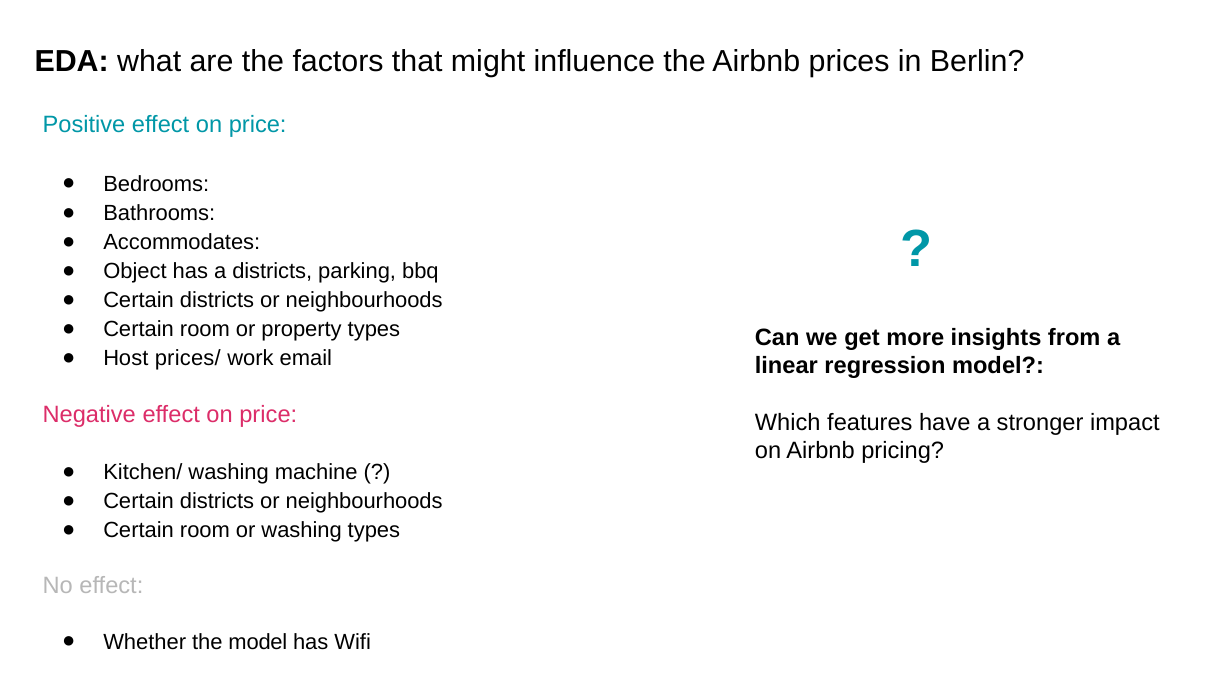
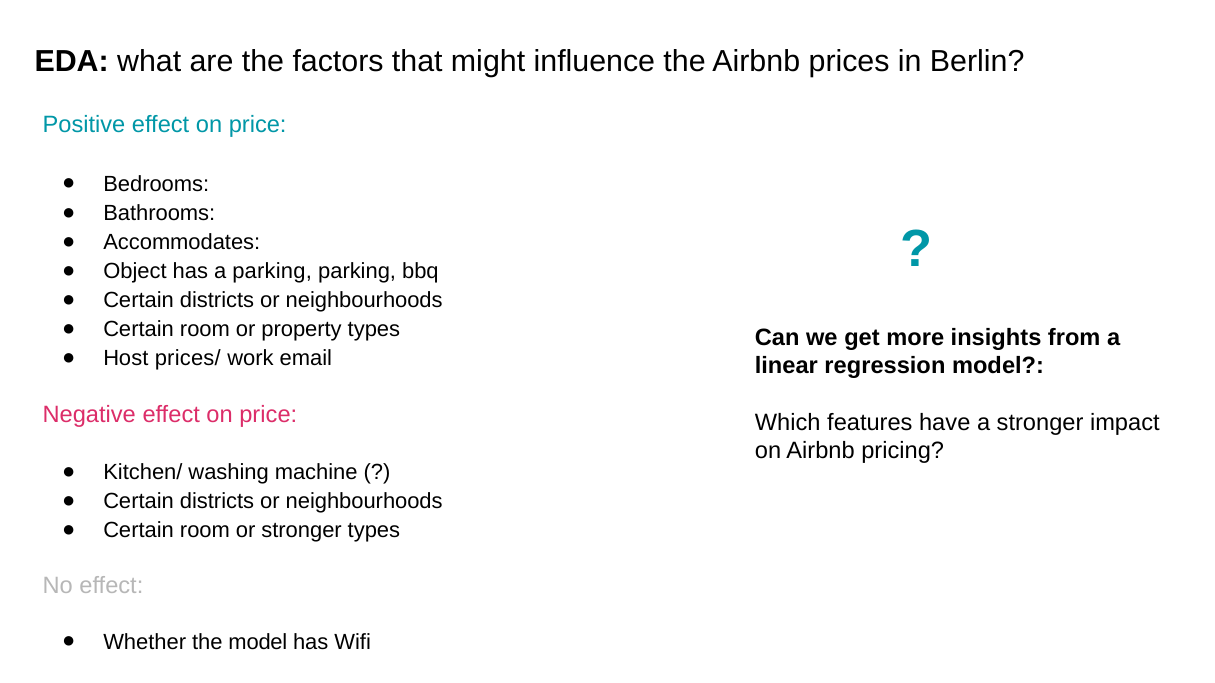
a districts: districts -> parking (272, 272)
or washing: washing -> stronger (302, 531)
